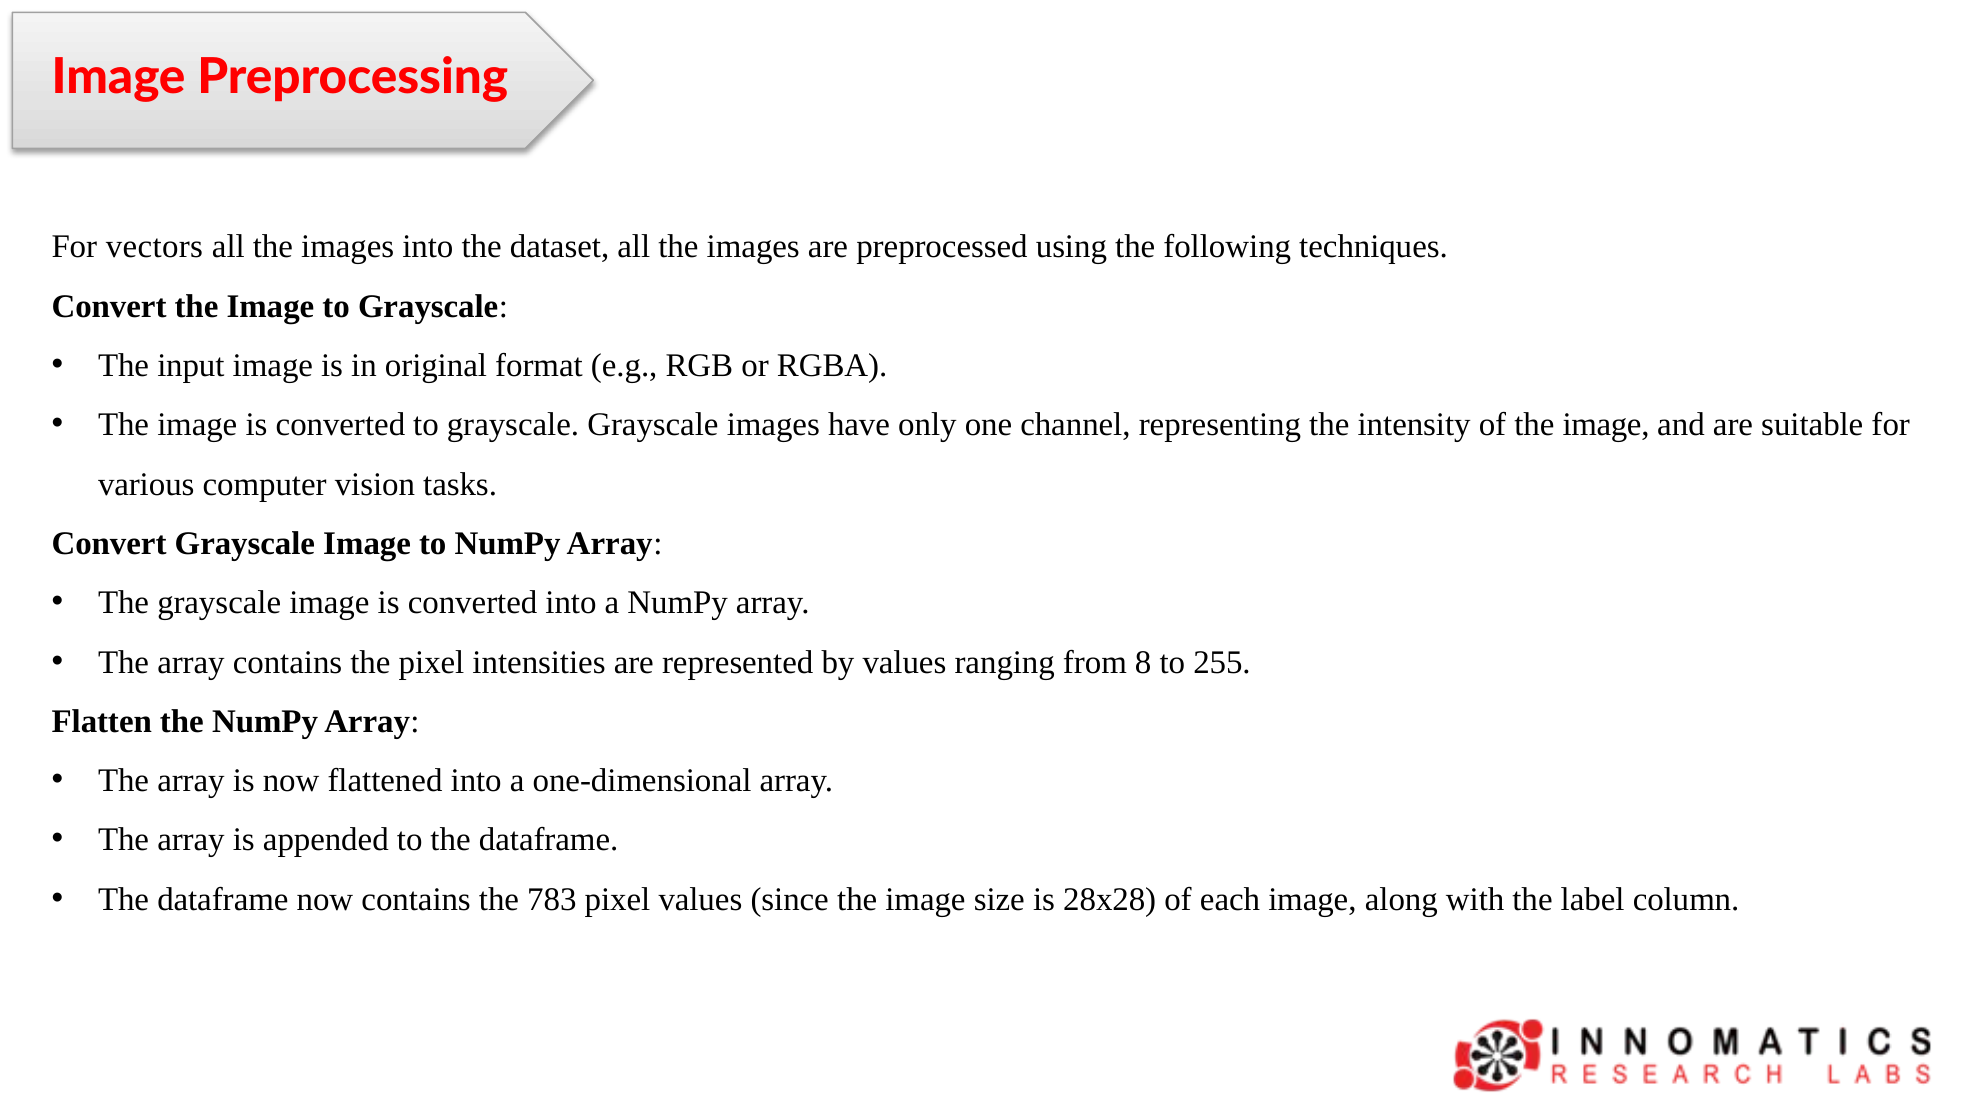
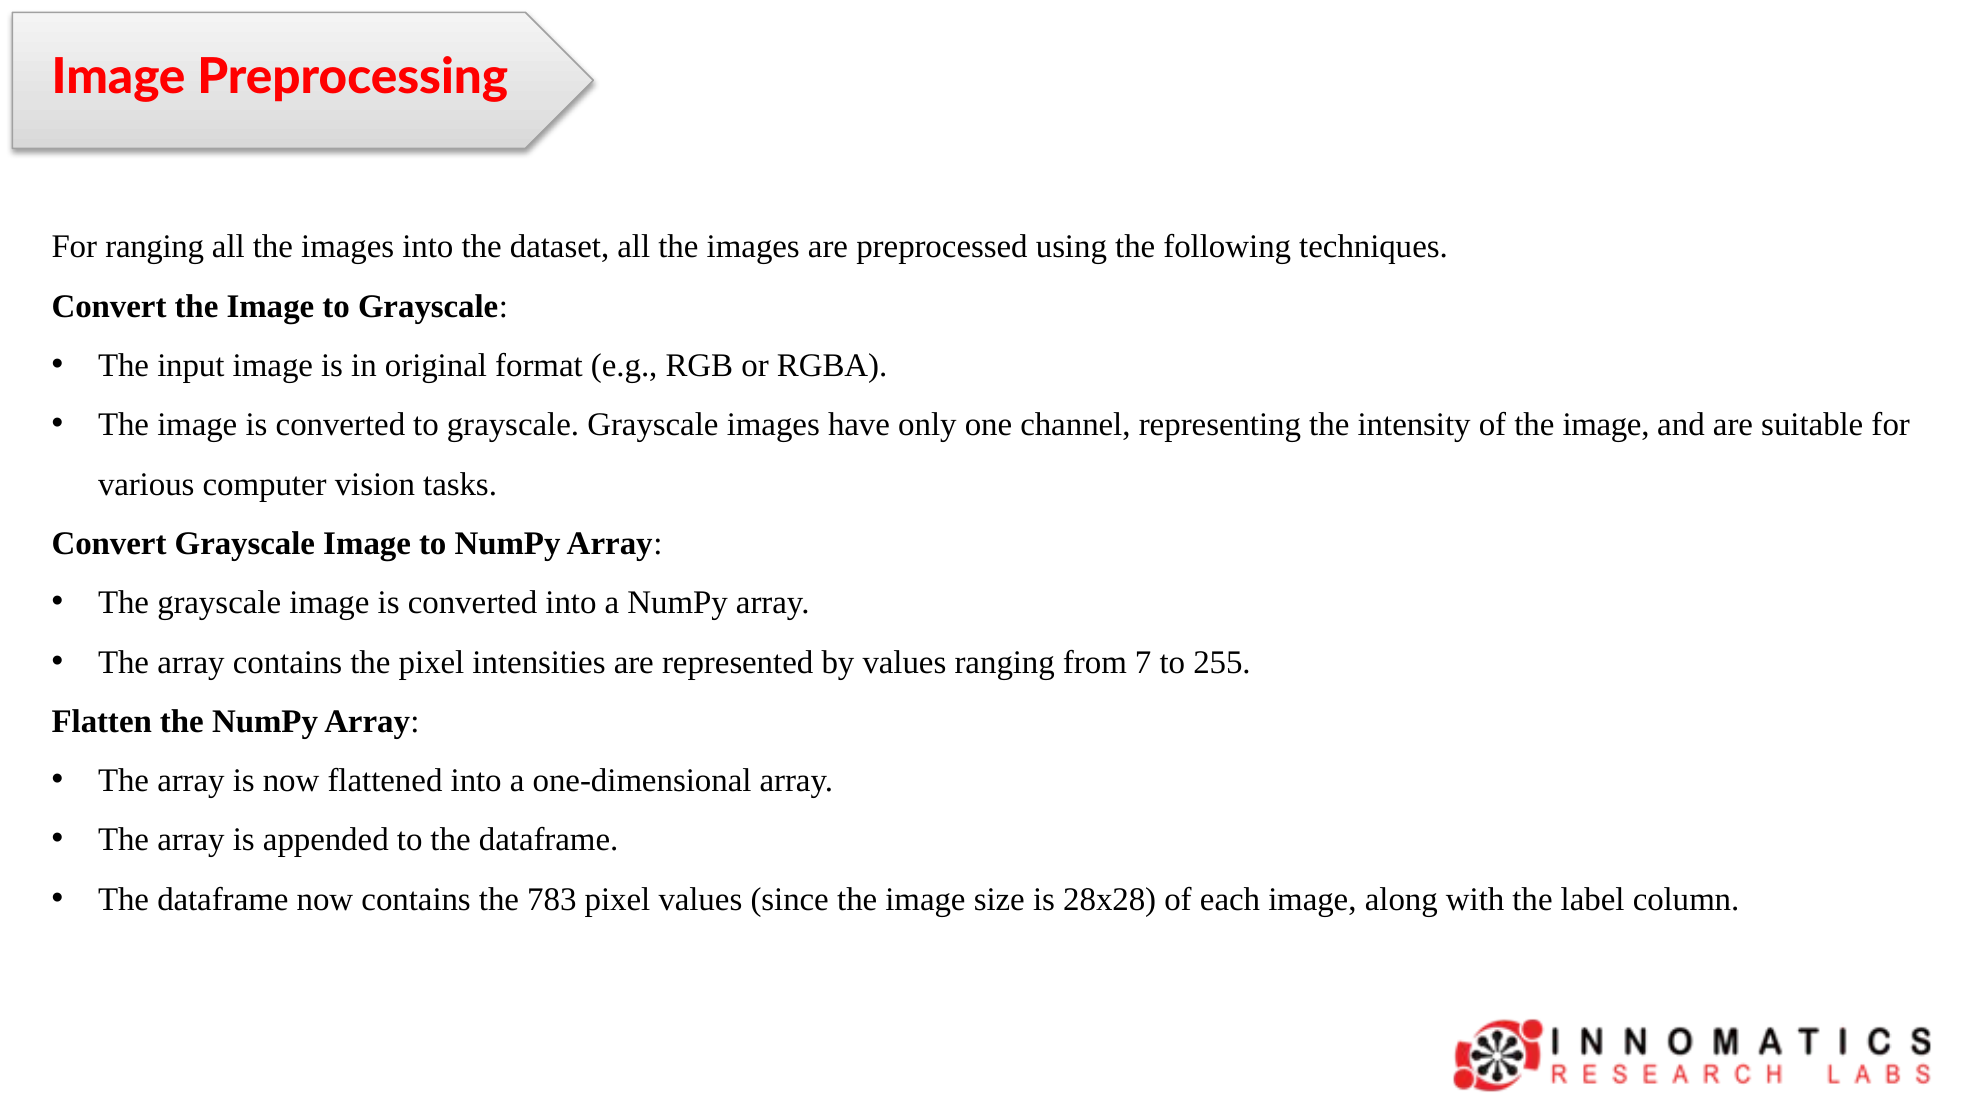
For vectors: vectors -> ranging (155, 247)
8: 8 -> 7 (1143, 662)
